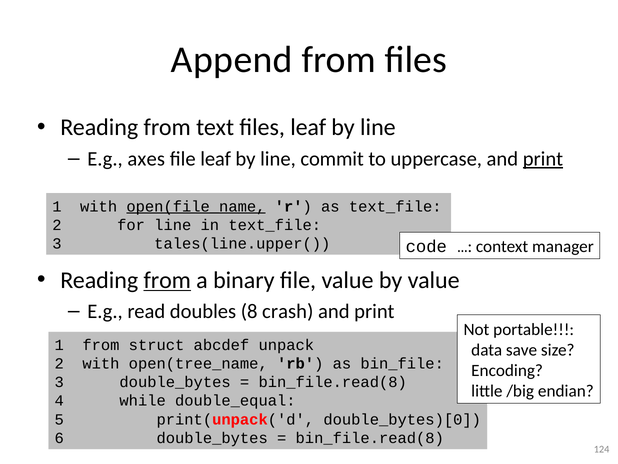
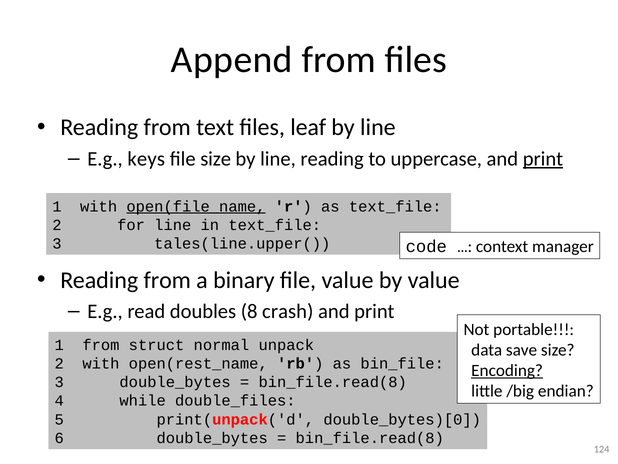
axes: axes -> keys (146, 159)
file leaf: leaf -> size (216, 159)
line commit: commit -> reading (332, 159)
from underline: present -> none (167, 280)
abcdef: abcdef -> normal (221, 345)
open(tree_name: open(tree_name -> open(rest_name (198, 363)
Encoding underline: none -> present (507, 370)
double_equal: double_equal -> double_files (235, 400)
